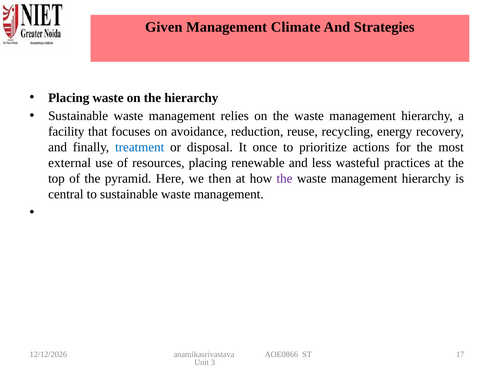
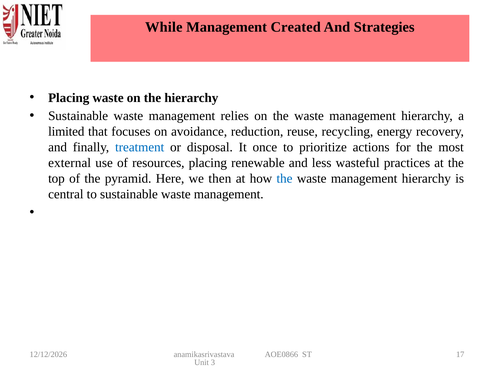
Given: Given -> While (164, 27)
Climate: Climate -> Created (296, 27)
facility: facility -> limited (66, 131)
the colour: purple -> blue (284, 178)
